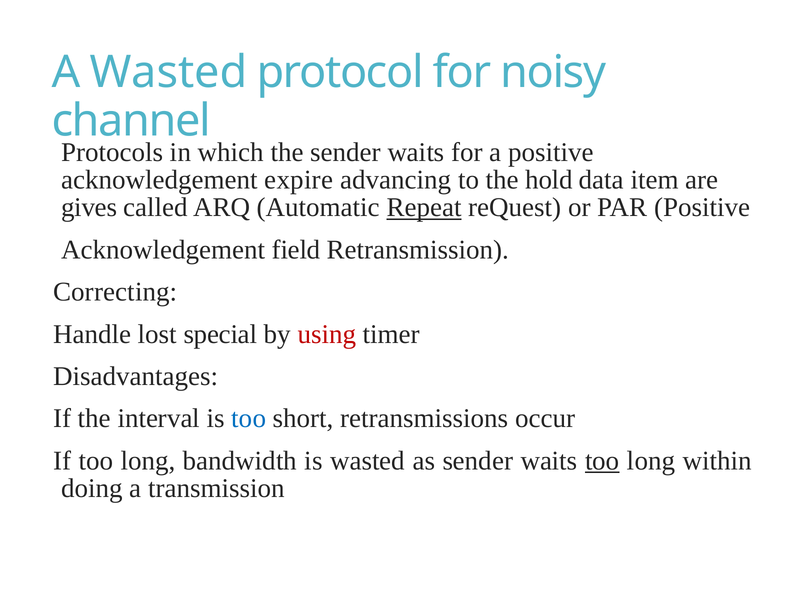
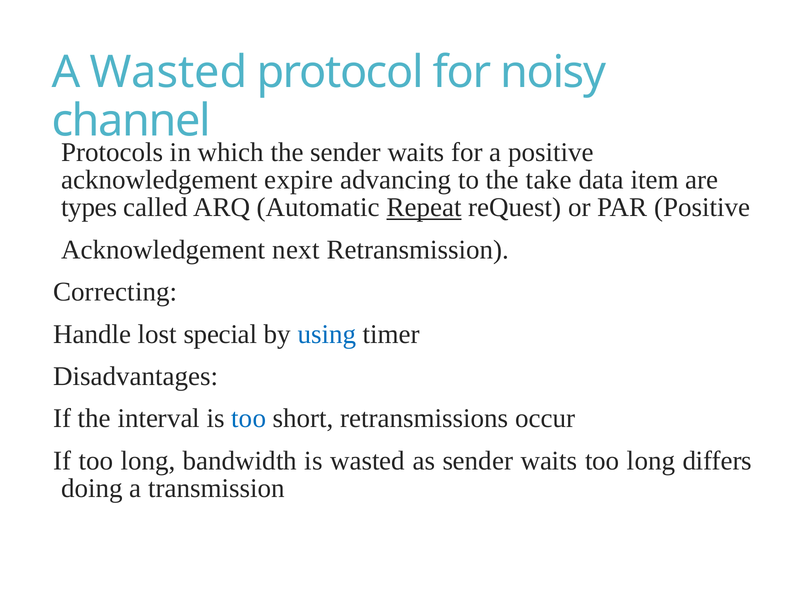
hold: hold -> take (549, 180)
gives: gives -> types (89, 208)
field: field -> next (296, 250)
using colour: red -> blue (327, 334)
too underline: present -> none (602, 461)
within: within -> differs (717, 461)
